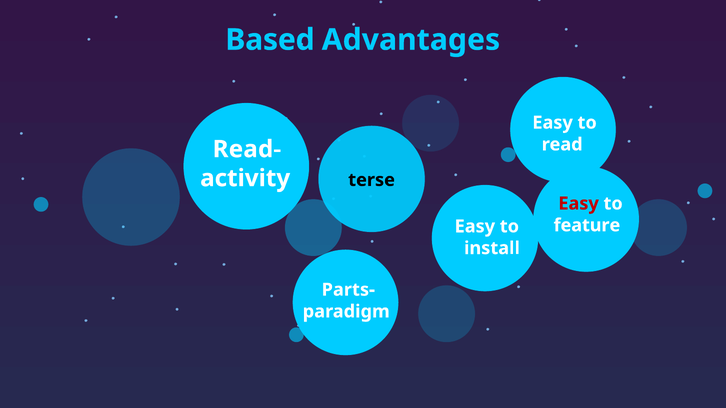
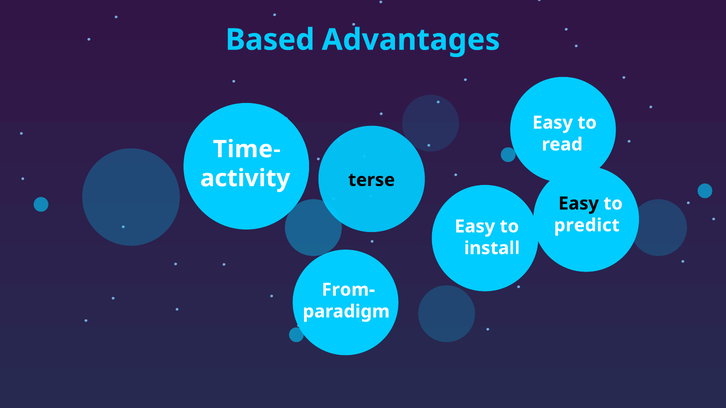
Read-: Read- -> Time- (247, 149)
Easy colour: red -> black (579, 204)
feature: feature -> predict (587, 226)
Parts-: Parts- -> From- (348, 290)
